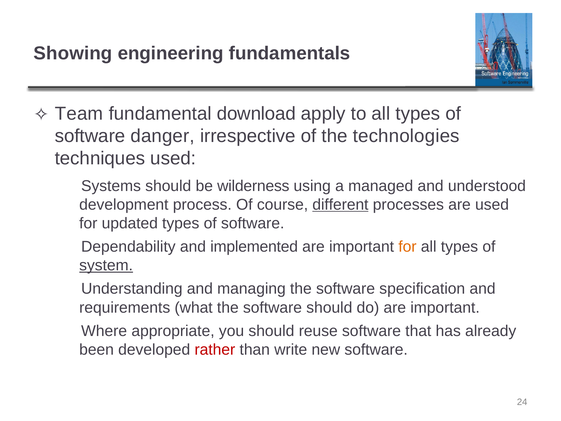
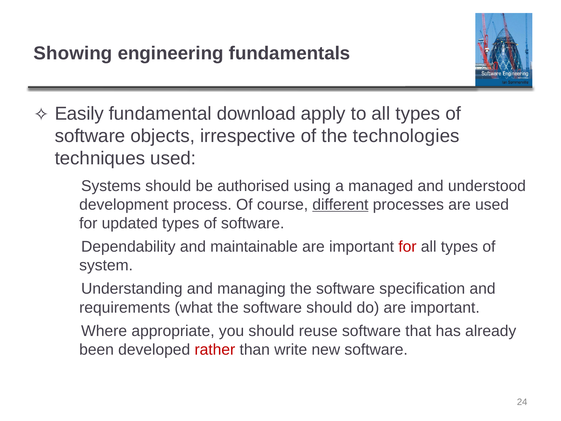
Team: Team -> Easily (79, 114)
danger: danger -> objects (163, 136)
wilderness: wilderness -> authorised (253, 186)
implemented: implemented -> maintainable (254, 247)
for colour: orange -> red (407, 247)
system underline: present -> none (106, 265)
